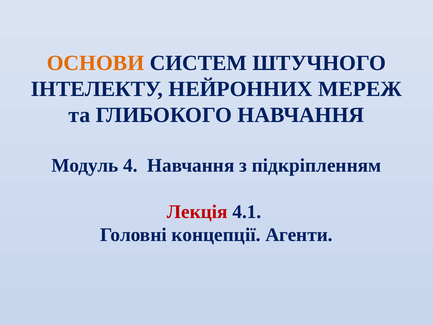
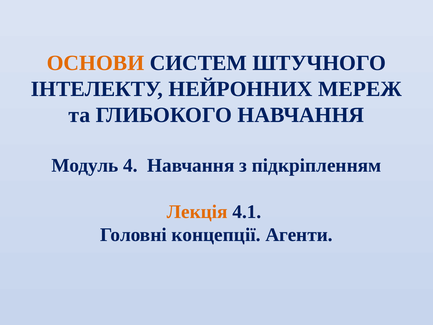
Лекція colour: red -> orange (197, 212)
